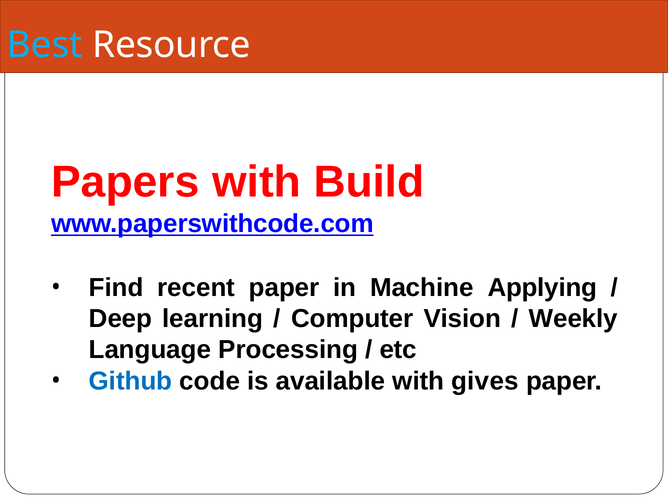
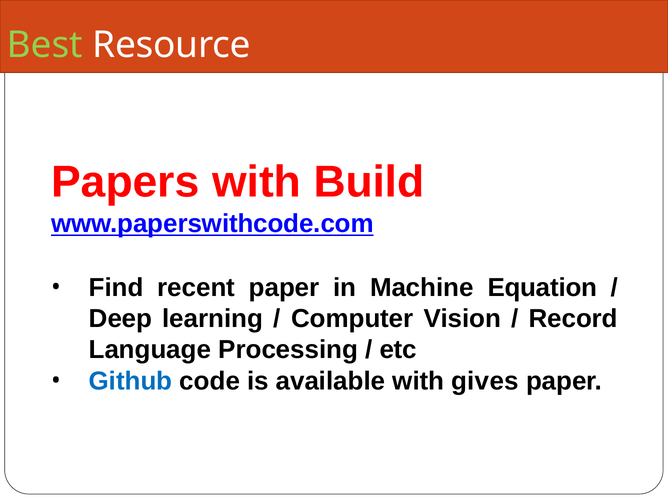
Best colour: light blue -> light green (45, 45)
Applying: Applying -> Equation (542, 288)
Weekly: Weekly -> Record (573, 319)
